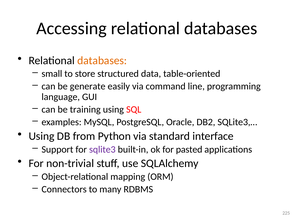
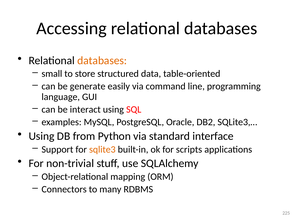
training: training -> interact (85, 110)
sqlite3 colour: purple -> orange (102, 150)
pasted: pasted -> scripts (189, 150)
